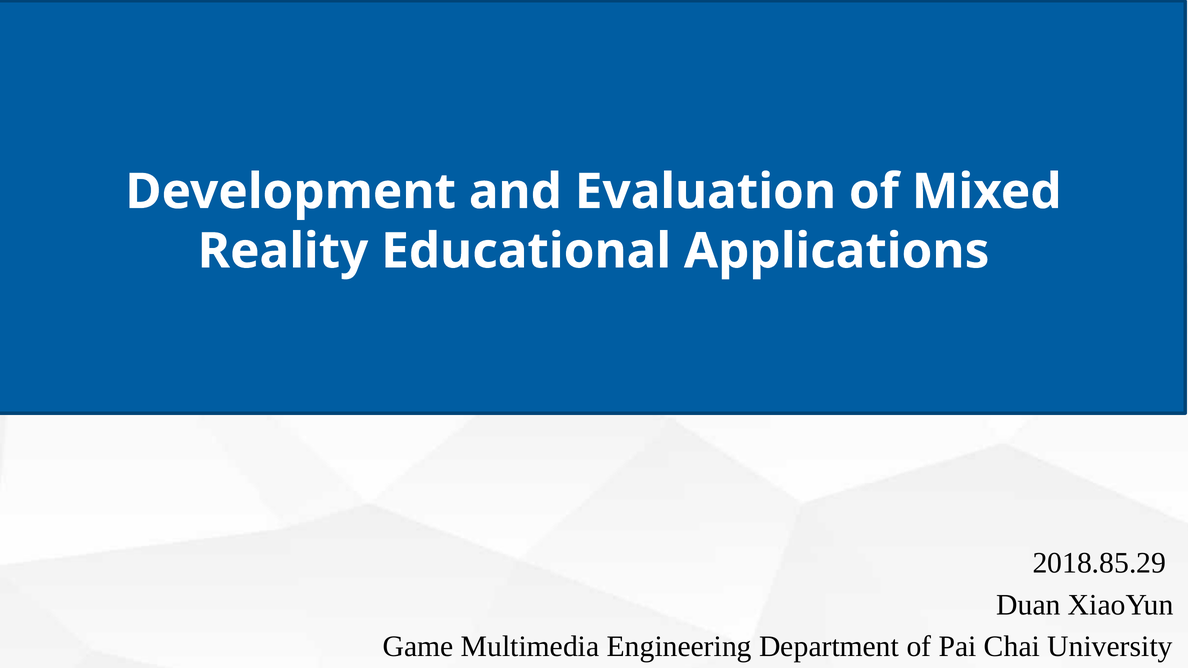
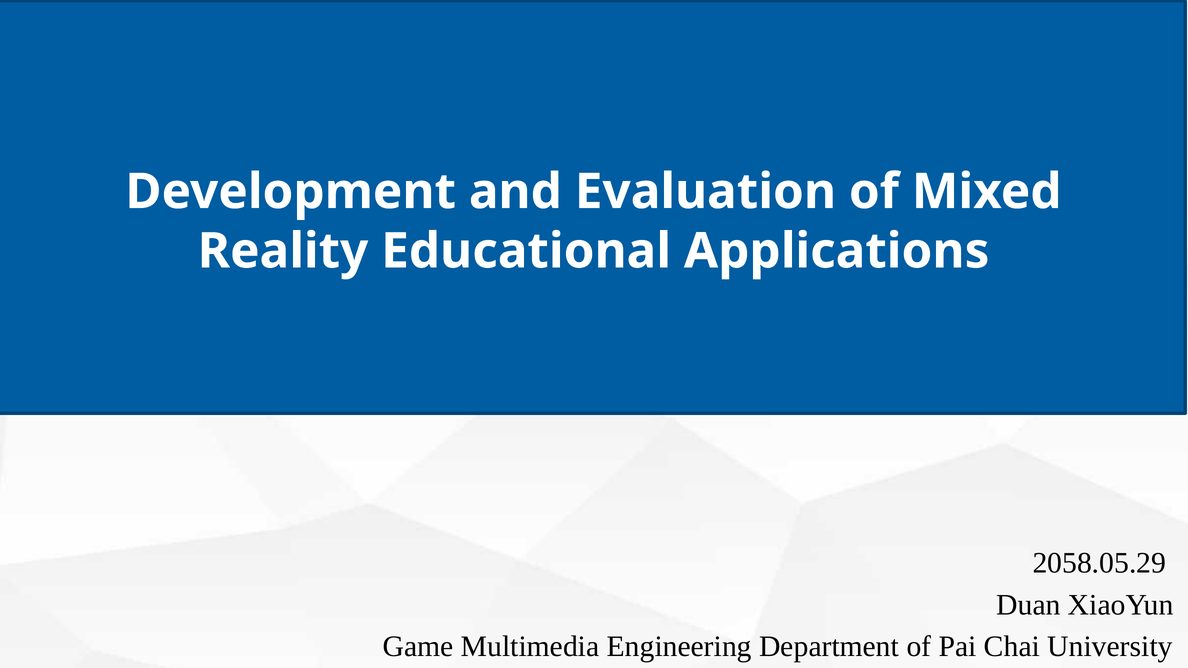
2018.85.29: 2018.85.29 -> 2058.05.29 (1099, 563)
